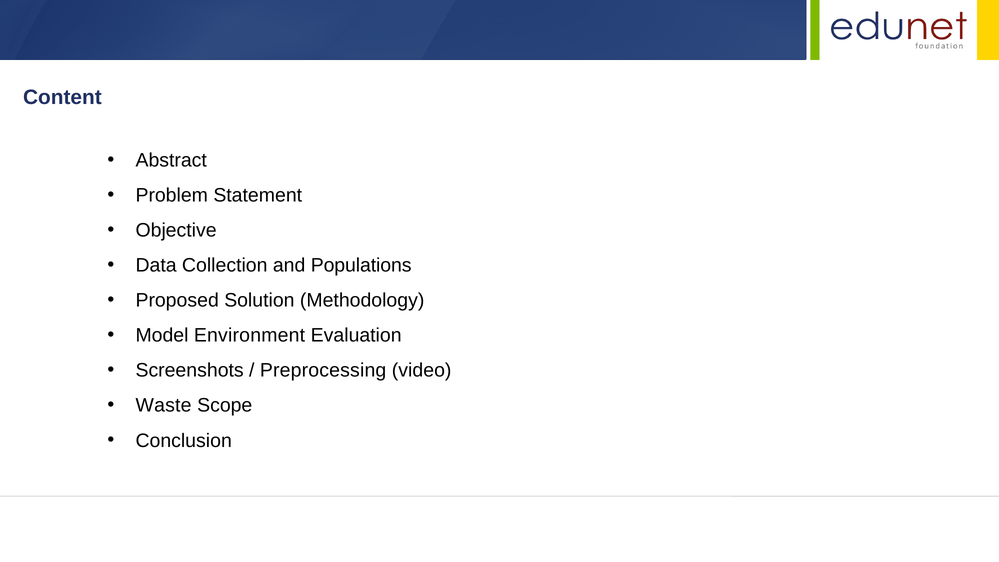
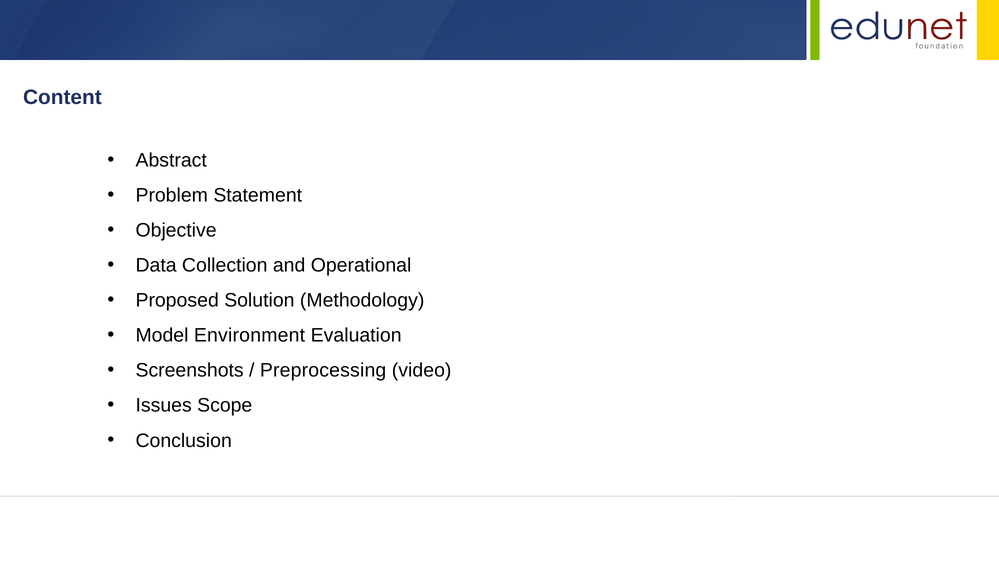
Populations: Populations -> Operational (361, 265)
Waste: Waste -> Issues (164, 405)
